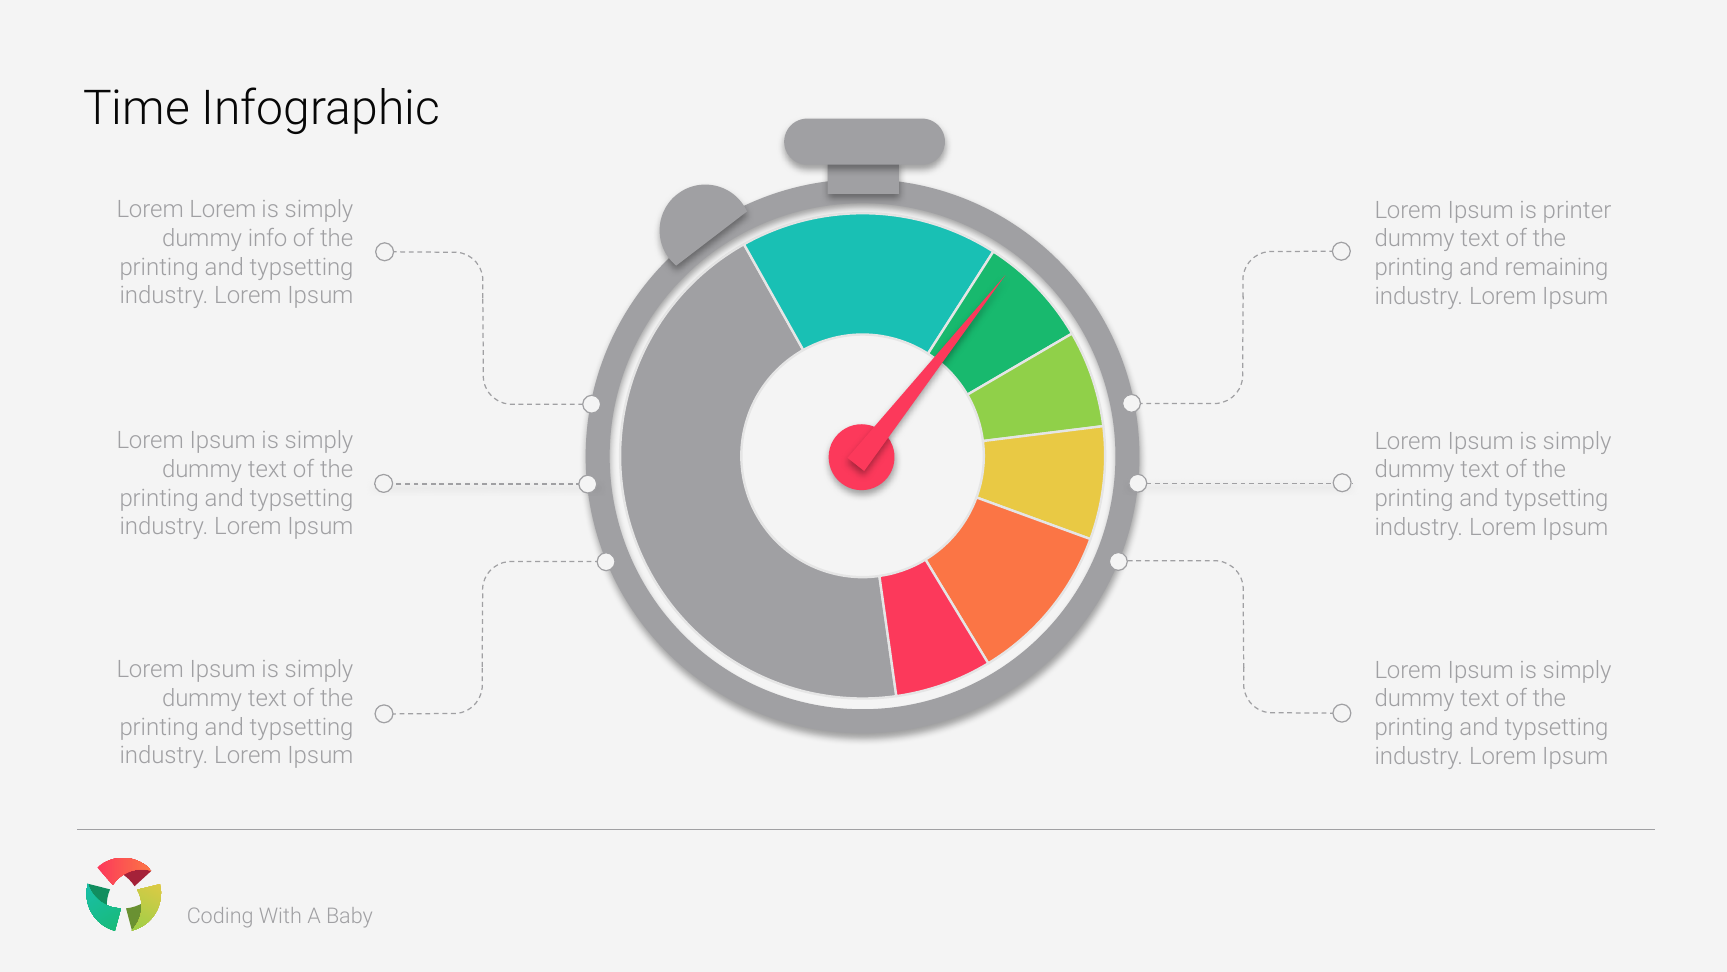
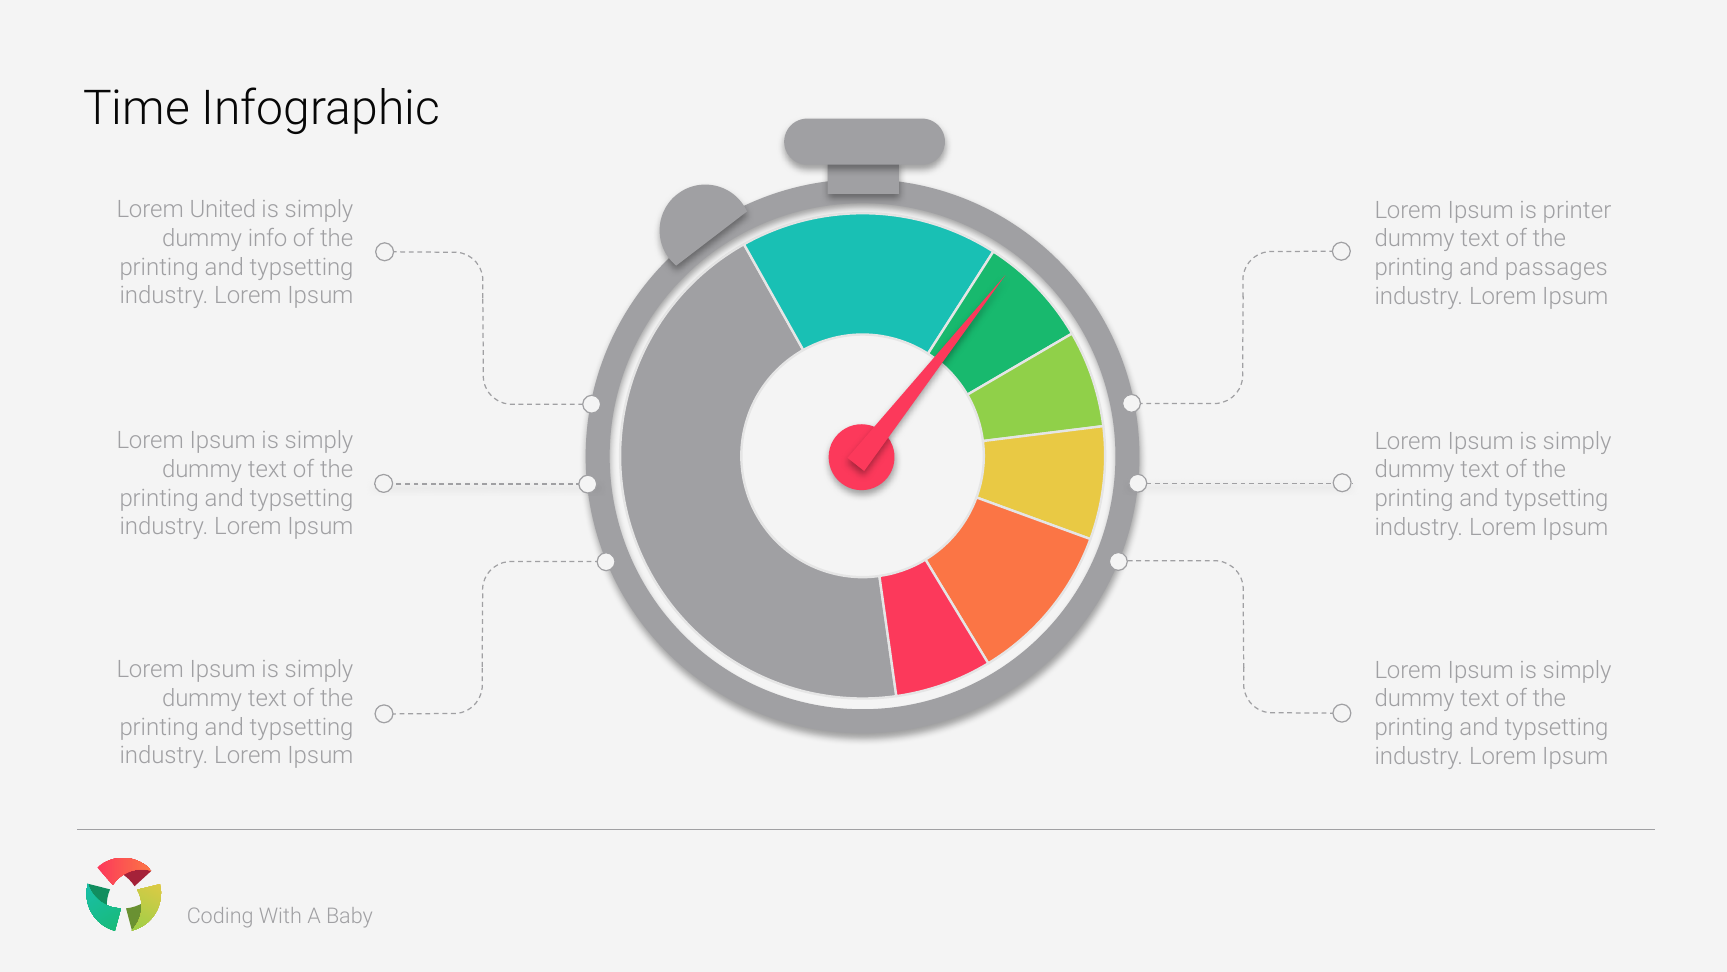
Lorem Lorem: Lorem -> United (223, 209)
remaining: remaining -> passages (1556, 268)
